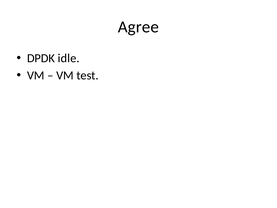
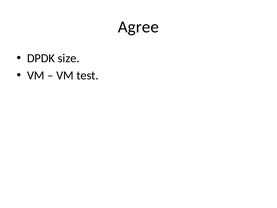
idle: idle -> size (69, 58)
